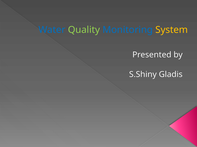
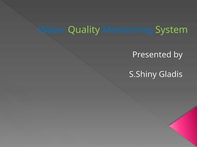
System colour: yellow -> light green (172, 30)
